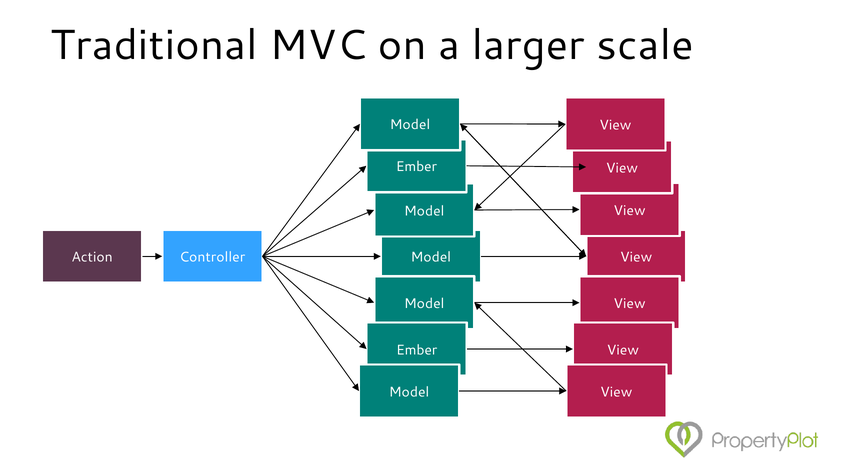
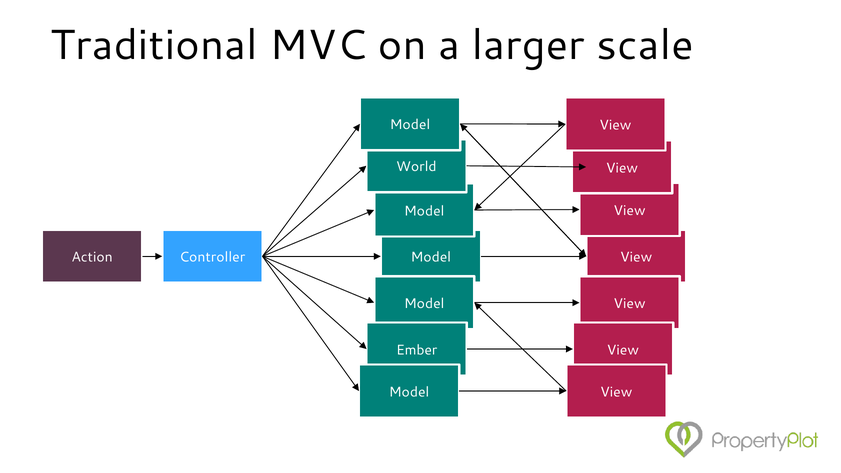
Ember: Ember -> World (416, 167)
